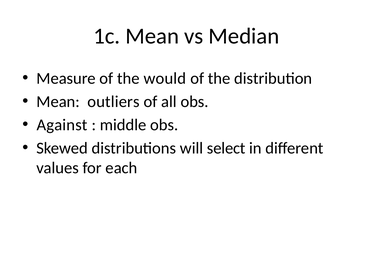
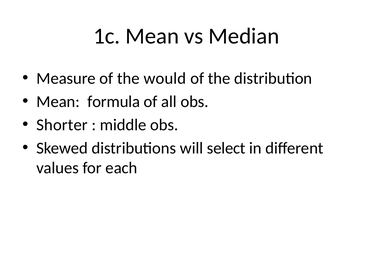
outliers: outliers -> formula (114, 101)
Against: Against -> Shorter (62, 125)
